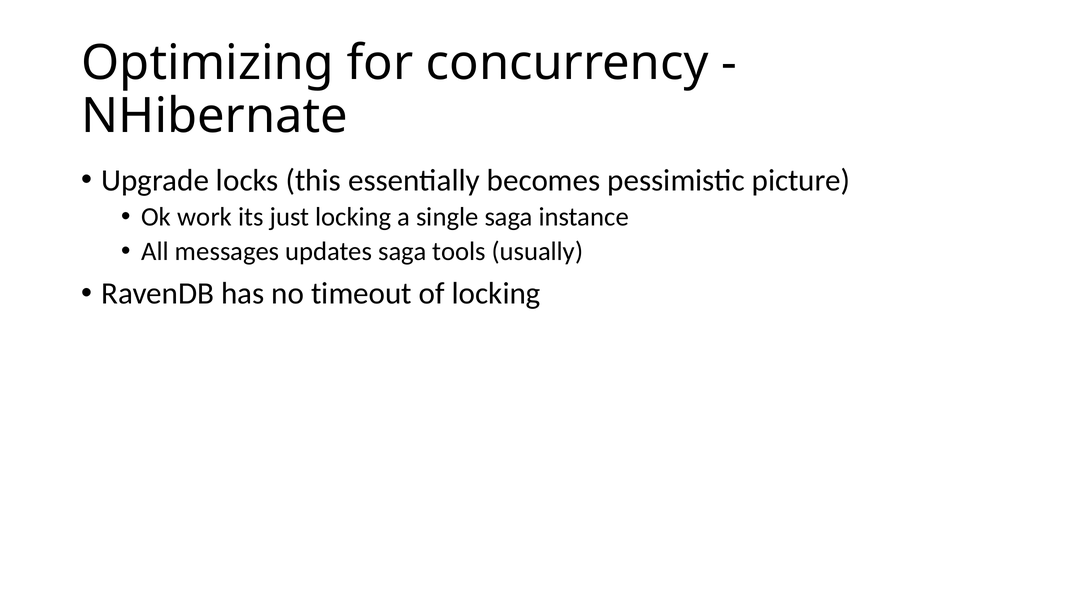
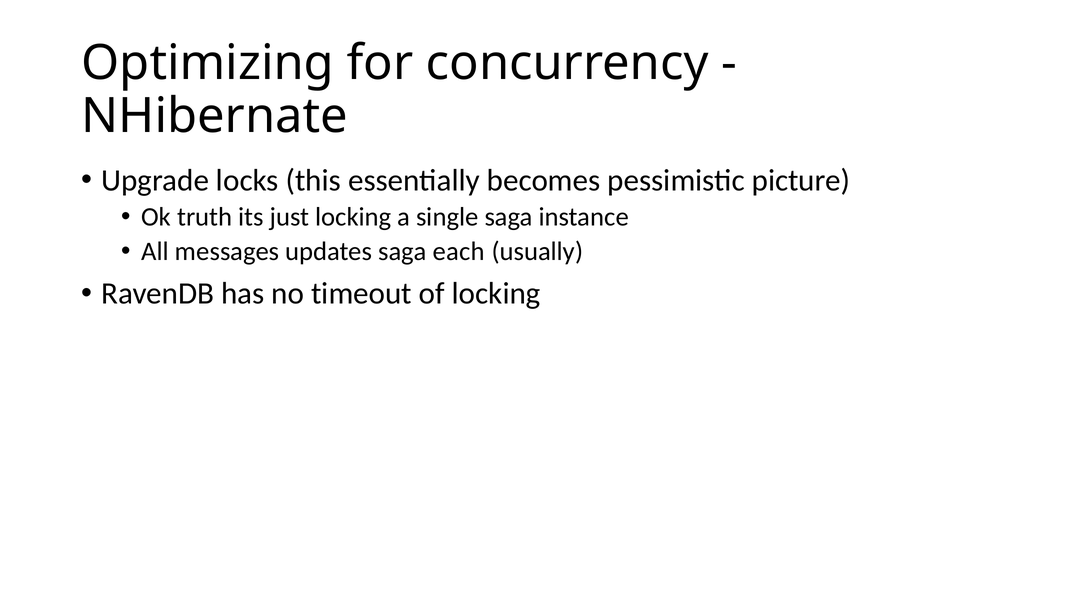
work: work -> truth (205, 217)
tools: tools -> each (459, 251)
